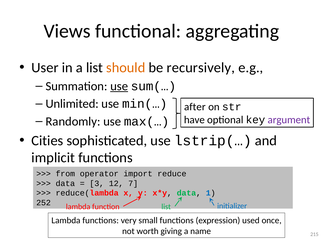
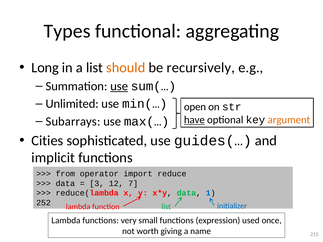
Views: Views -> Types (67, 31)
User: User -> Long (45, 68)
after: after -> open (195, 107)
Randomly: Randomly -> Subarrays (73, 122)
have underline: none -> present (194, 120)
argument colour: purple -> orange (289, 120)
lstrip(…: lstrip(… -> guides(… (213, 141)
